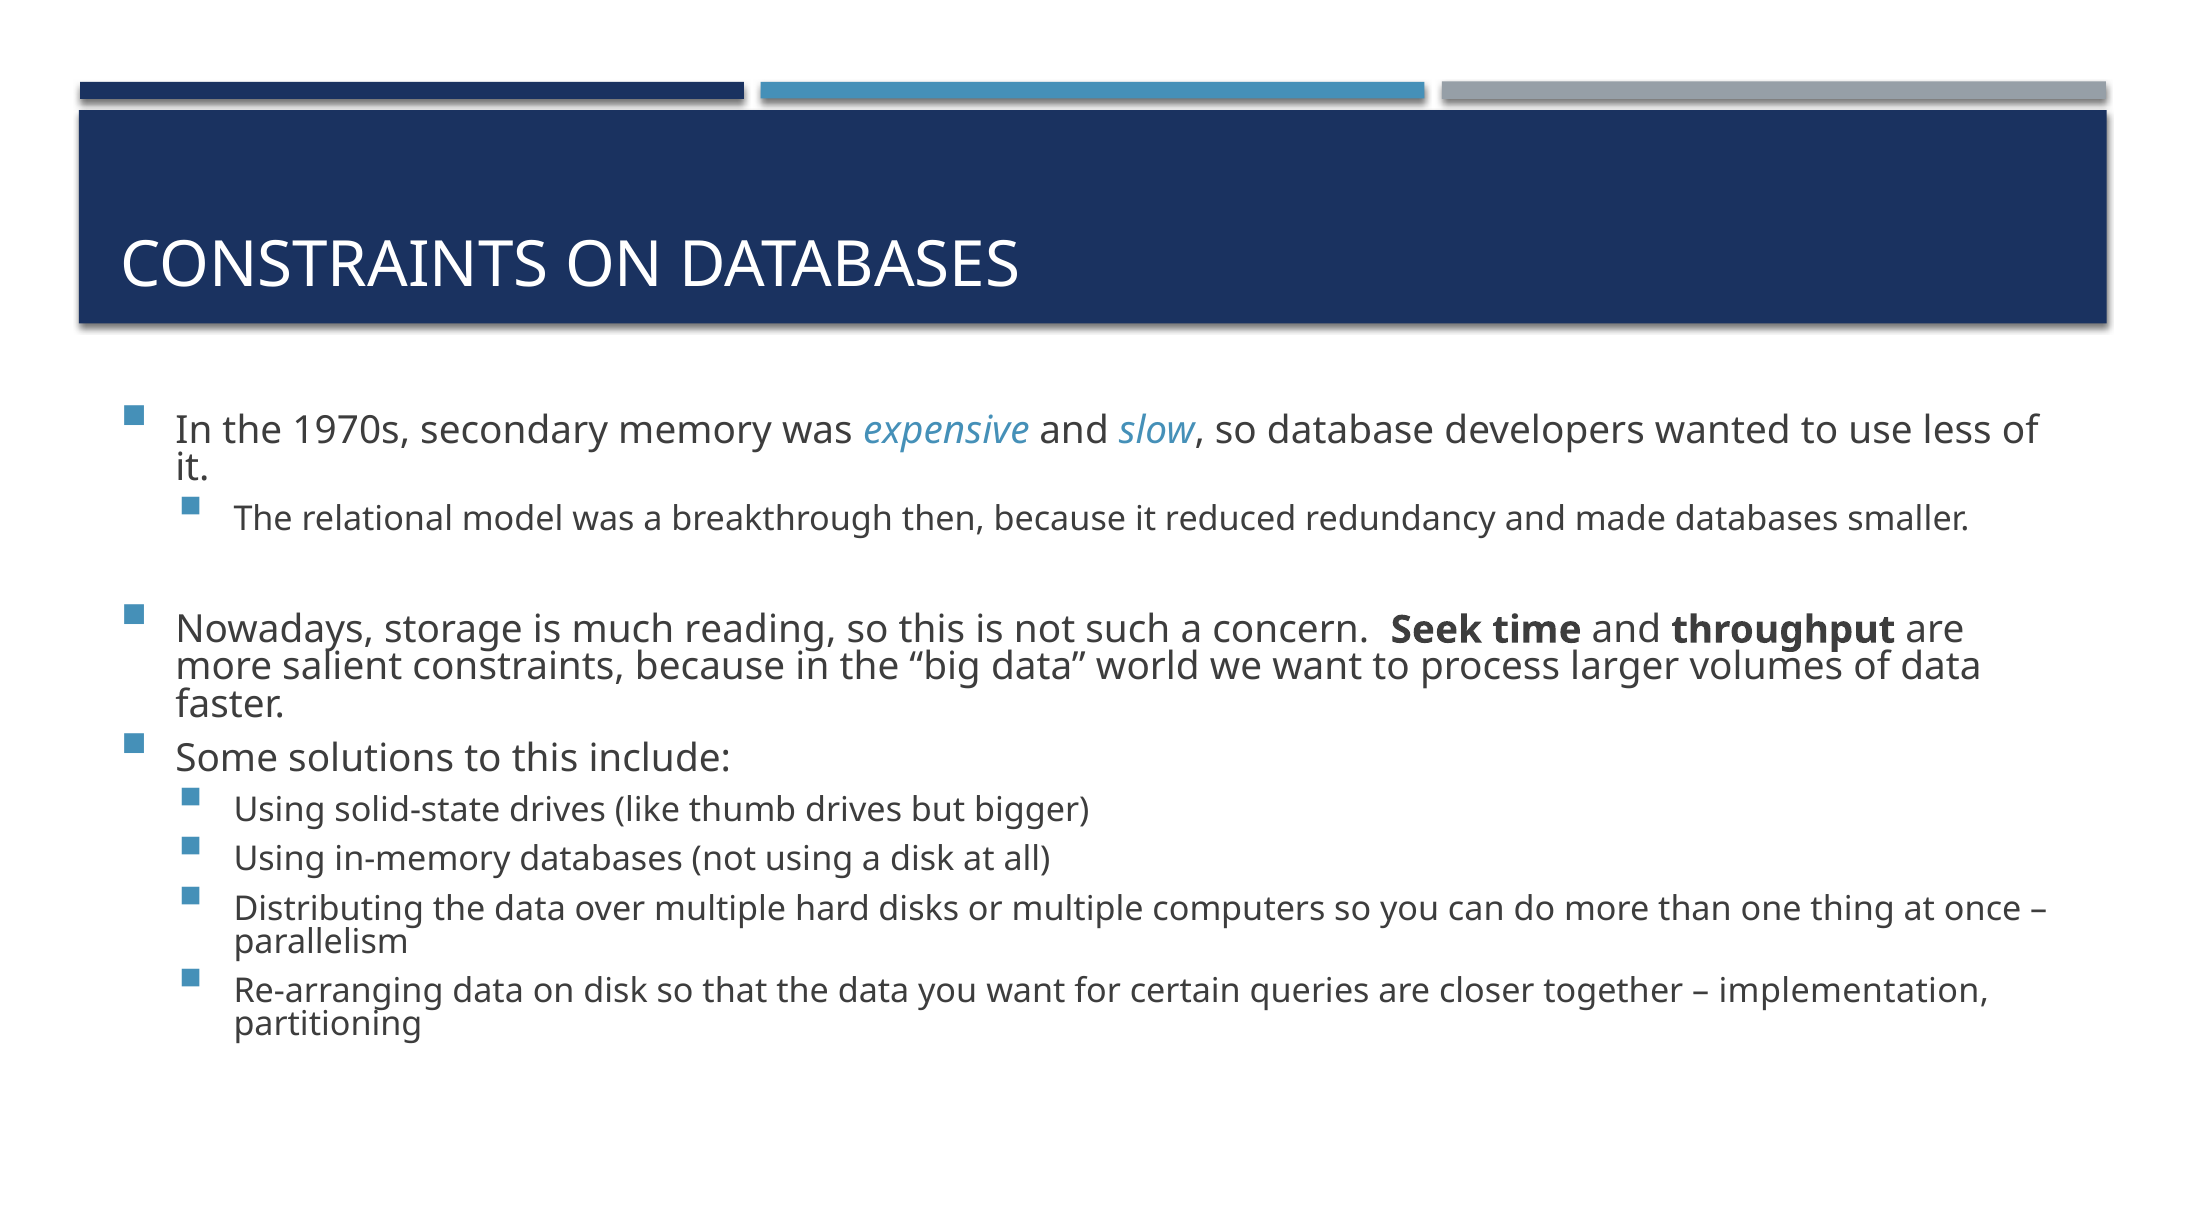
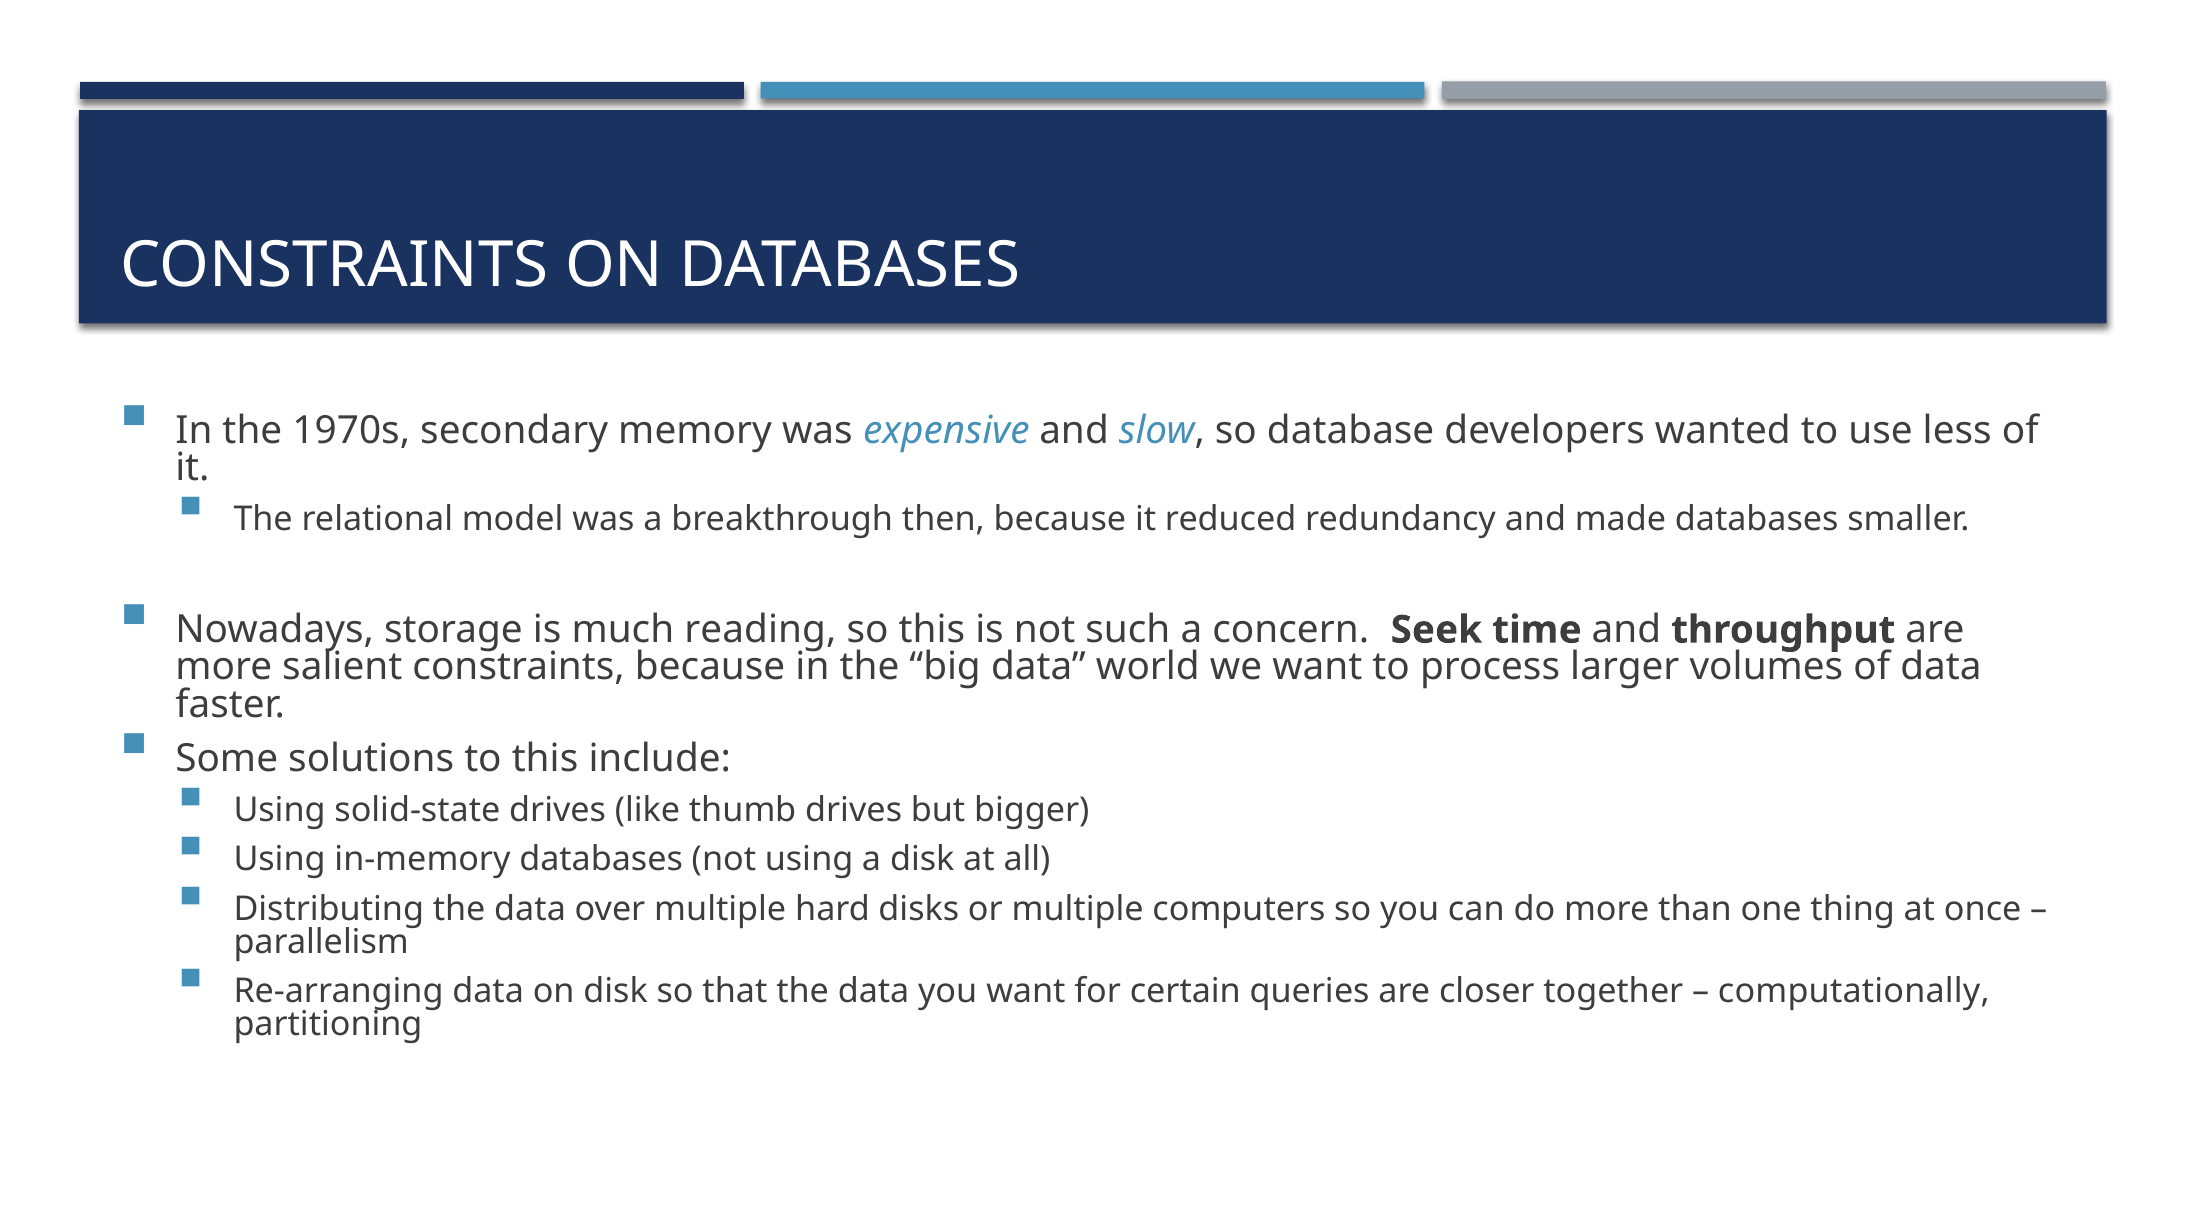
implementation: implementation -> computationally (1854, 991)
